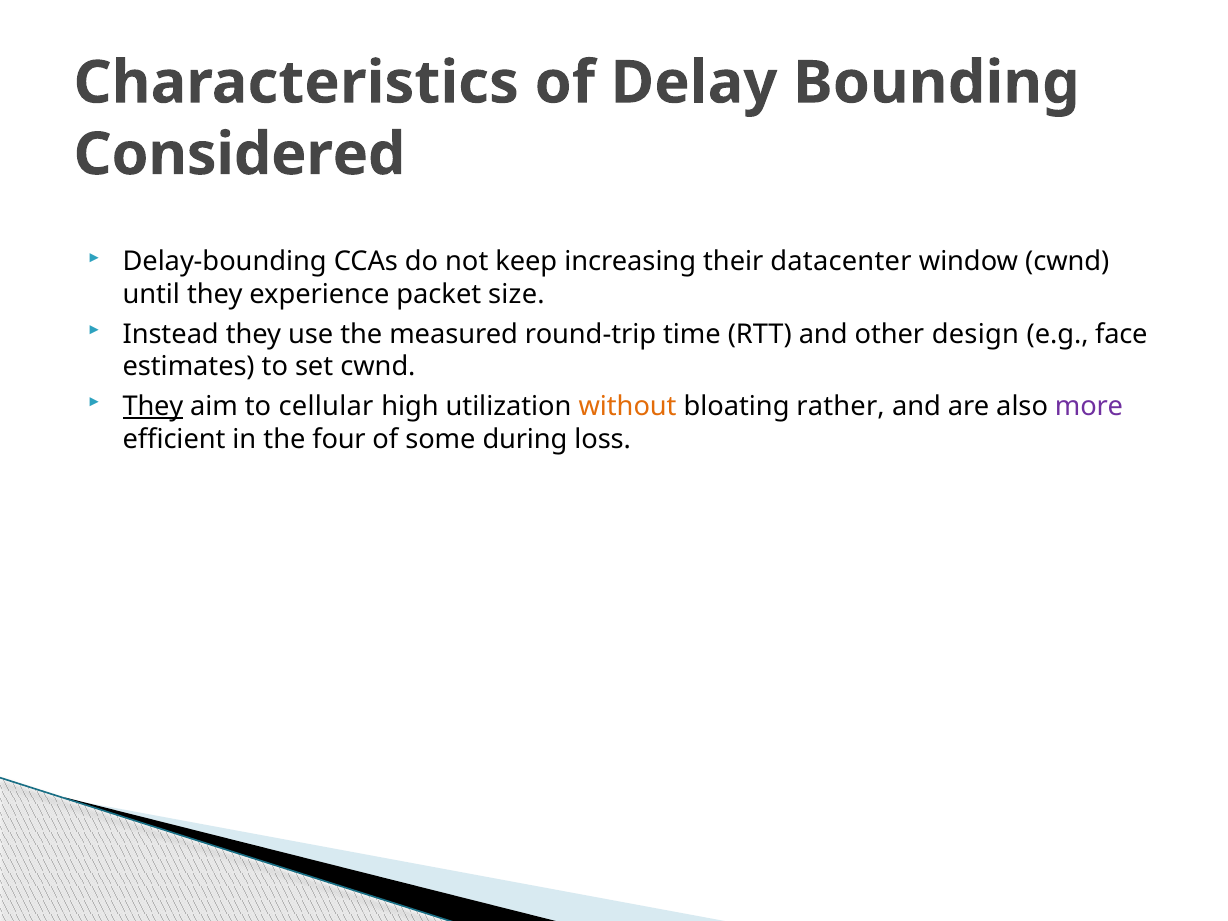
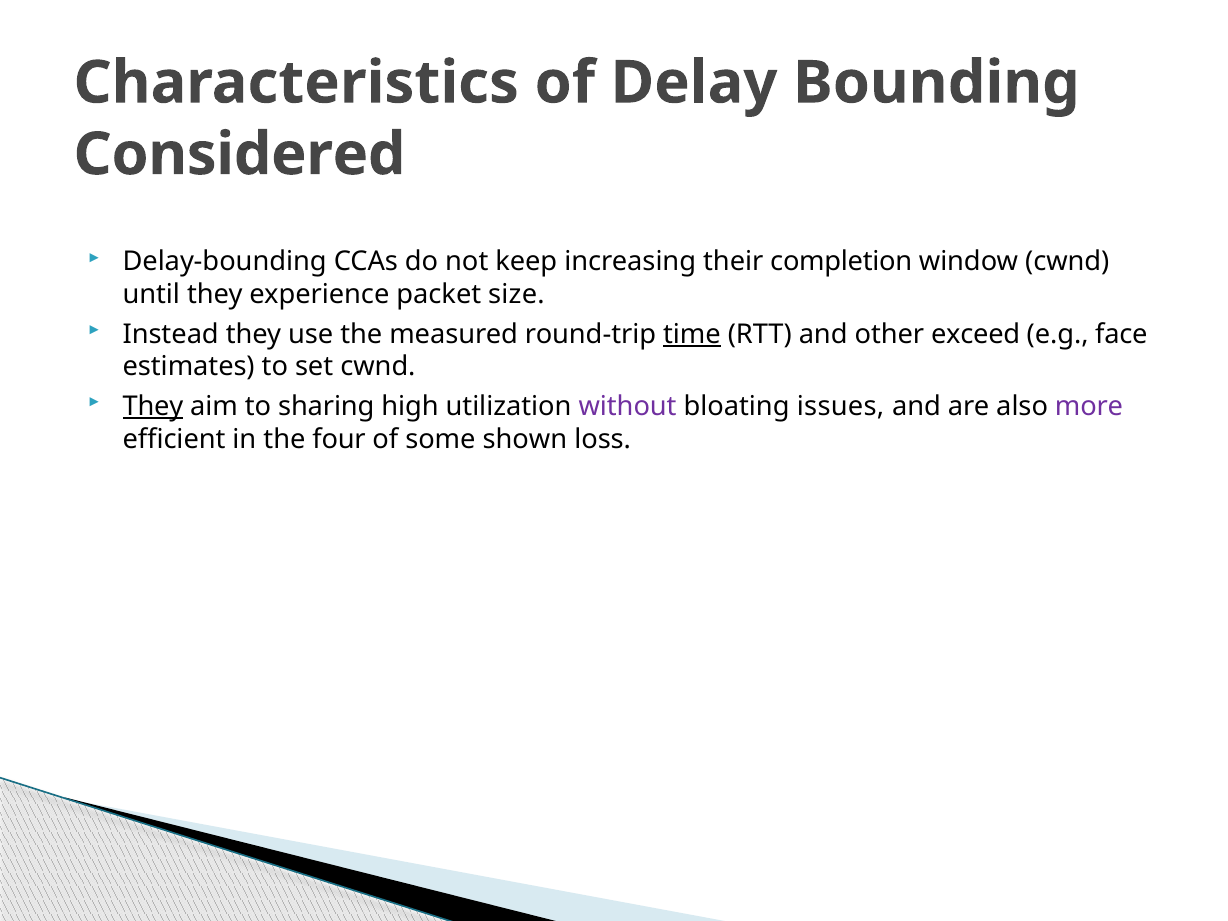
datacenter: datacenter -> completion (841, 262)
time underline: none -> present (692, 334)
design: design -> exceed (976, 334)
cellular: cellular -> sharing (326, 406)
without colour: orange -> purple (628, 406)
rather: rather -> issues (841, 406)
during: during -> shown (525, 439)
